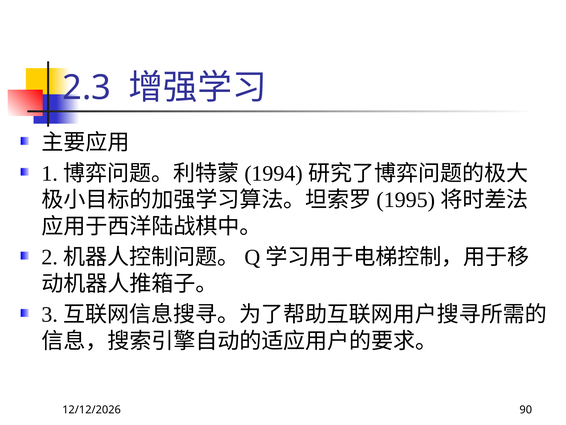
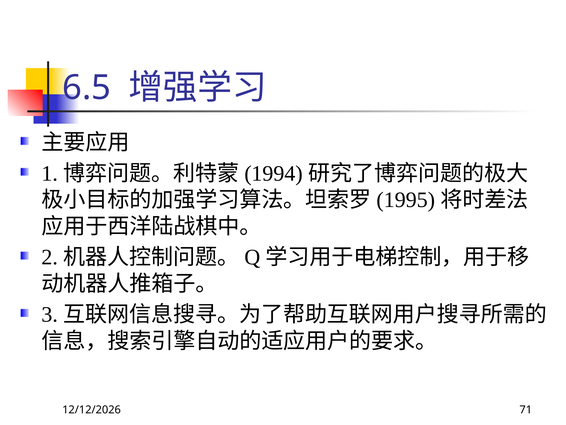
2.3: 2.3 -> 6.5 (87, 88)
90: 90 -> 71 (526, 409)
